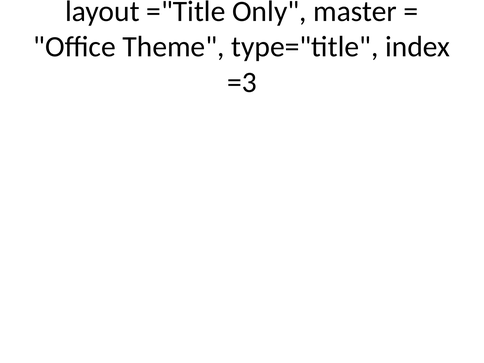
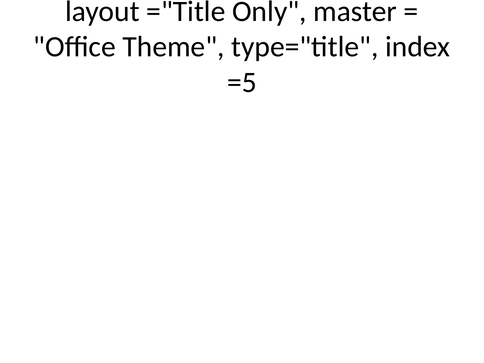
=3: =3 -> =5 (242, 82)
